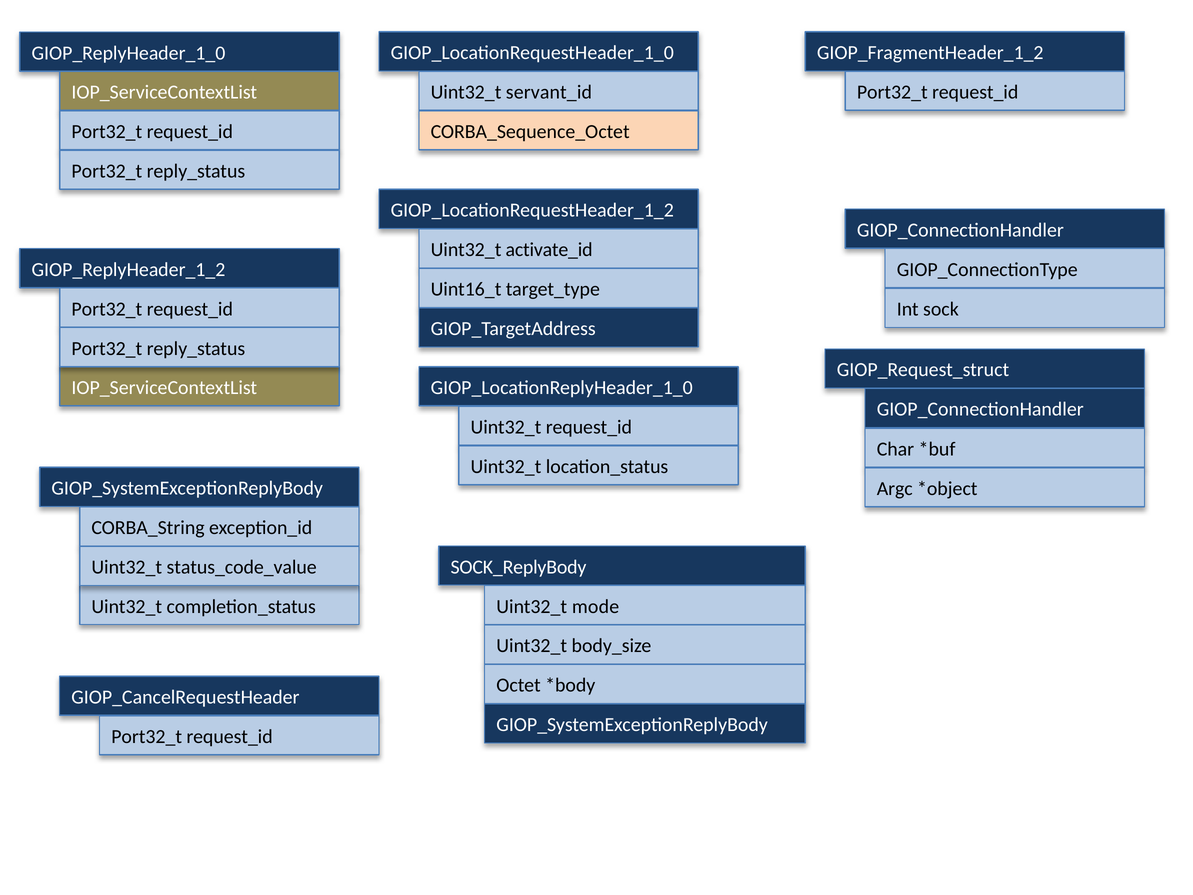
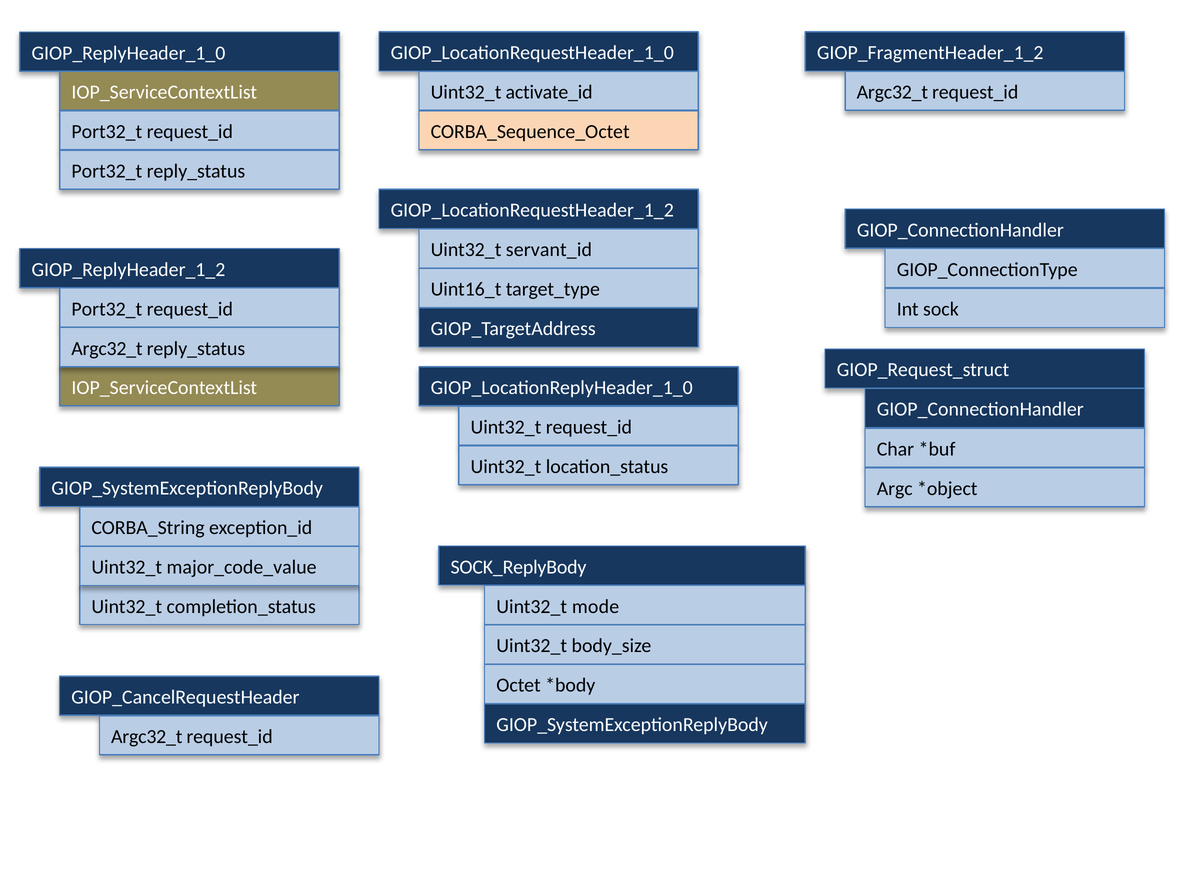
servant_id: servant_id -> activate_id (549, 92)
Port32_t: Port32_t -> Argc32_t (892, 92)
activate_id: activate_id -> servant_id (549, 250)
Port32_t: Port32_t -> Argc32_t (107, 348)
status_code_value: status_code_value -> major_code_value (242, 567)
Port32_t: Port32_t -> Argc32_t (147, 736)
